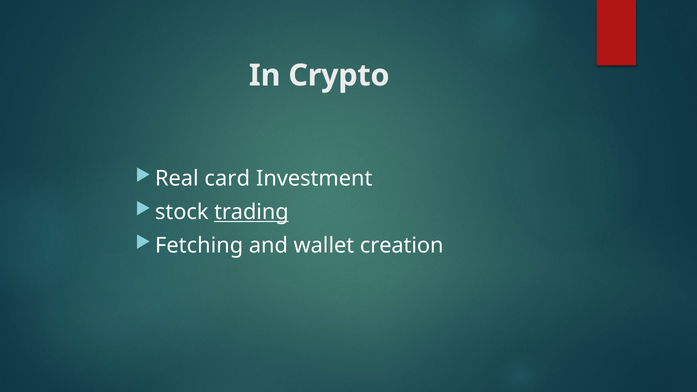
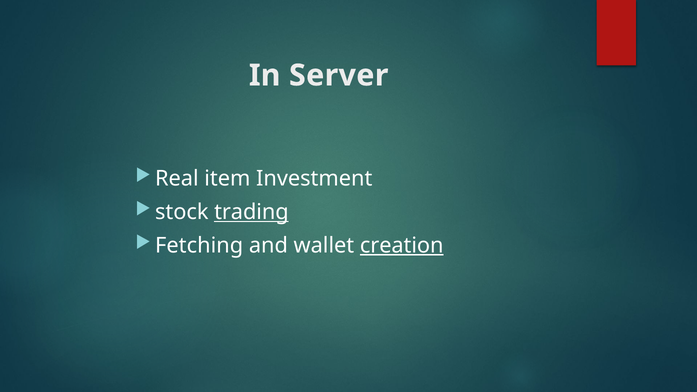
Crypto: Crypto -> Server (339, 75)
card: card -> item (227, 179)
creation underline: none -> present (402, 246)
